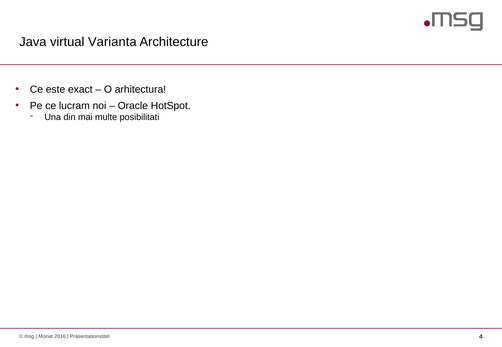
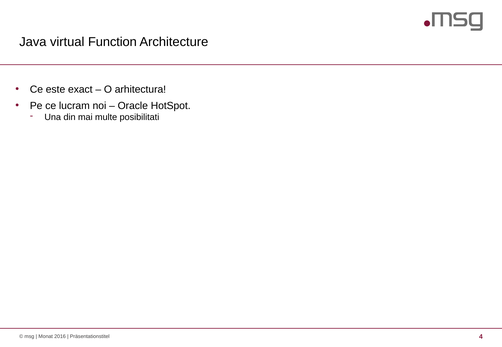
Varianta: Varianta -> Function (112, 42)
